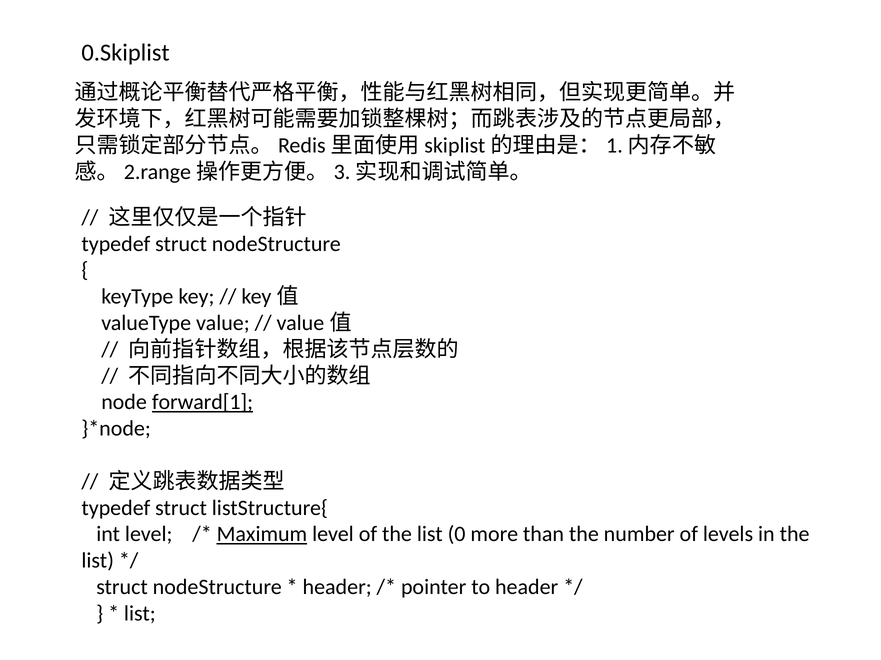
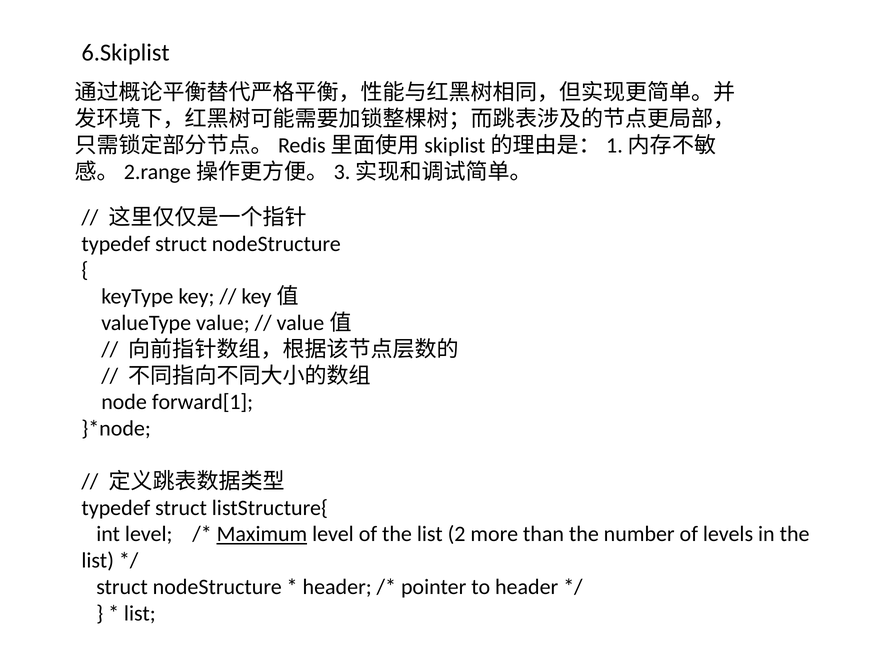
0.Skiplist: 0.Skiplist -> 6.Skiplist (126, 53)
forward[1 underline: present -> none (202, 403)
0: 0 -> 2 (457, 535)
